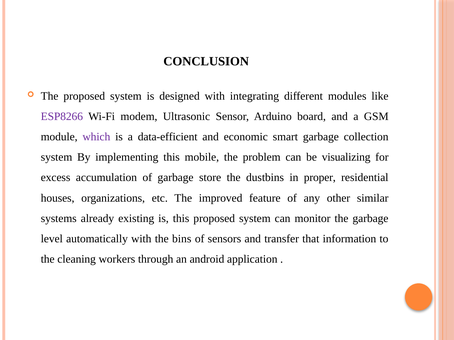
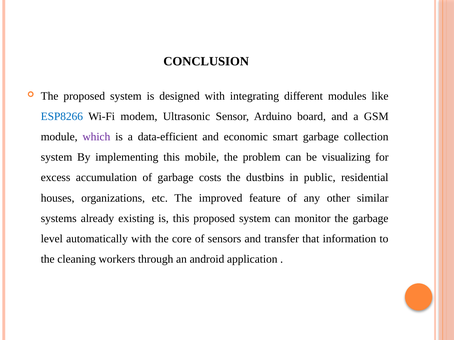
ESP8266 colour: purple -> blue (62, 117)
store: store -> costs (210, 178)
proper: proper -> public (320, 178)
bins: bins -> core (182, 239)
